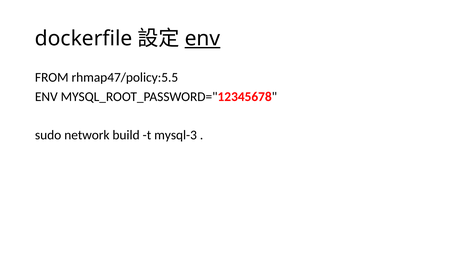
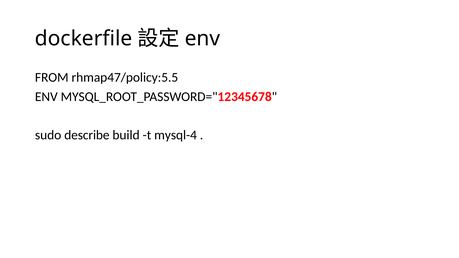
env underline: present -> none (203, 39)
network: network -> describe (87, 135)
mysql-3: mysql-3 -> mysql-4 (176, 135)
